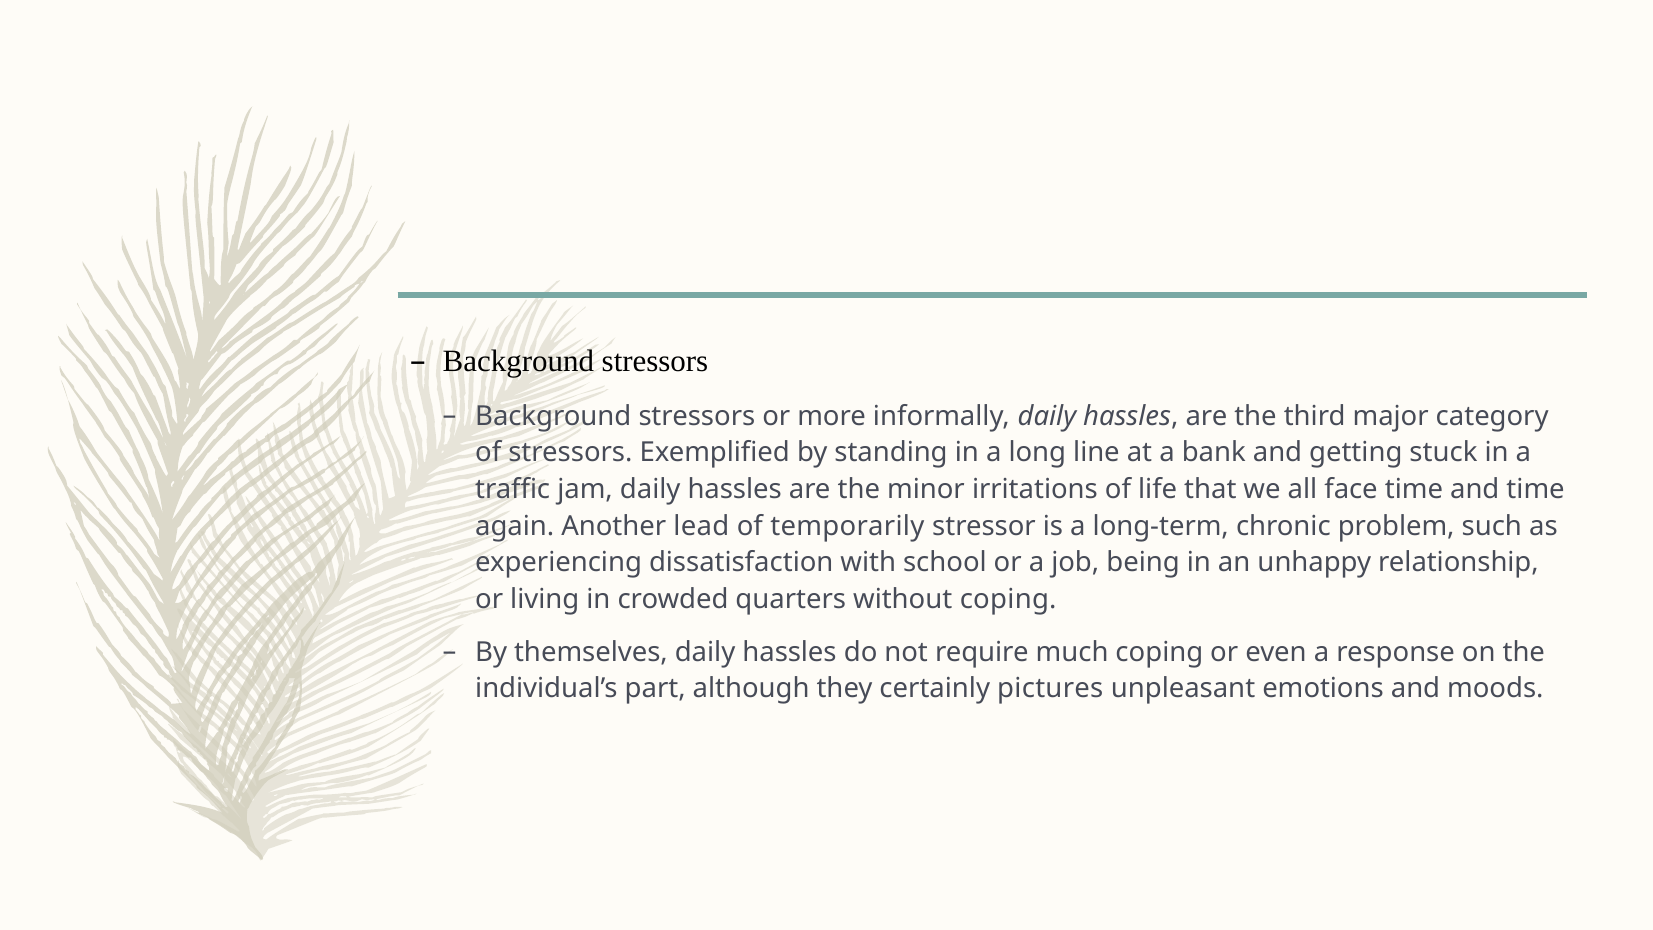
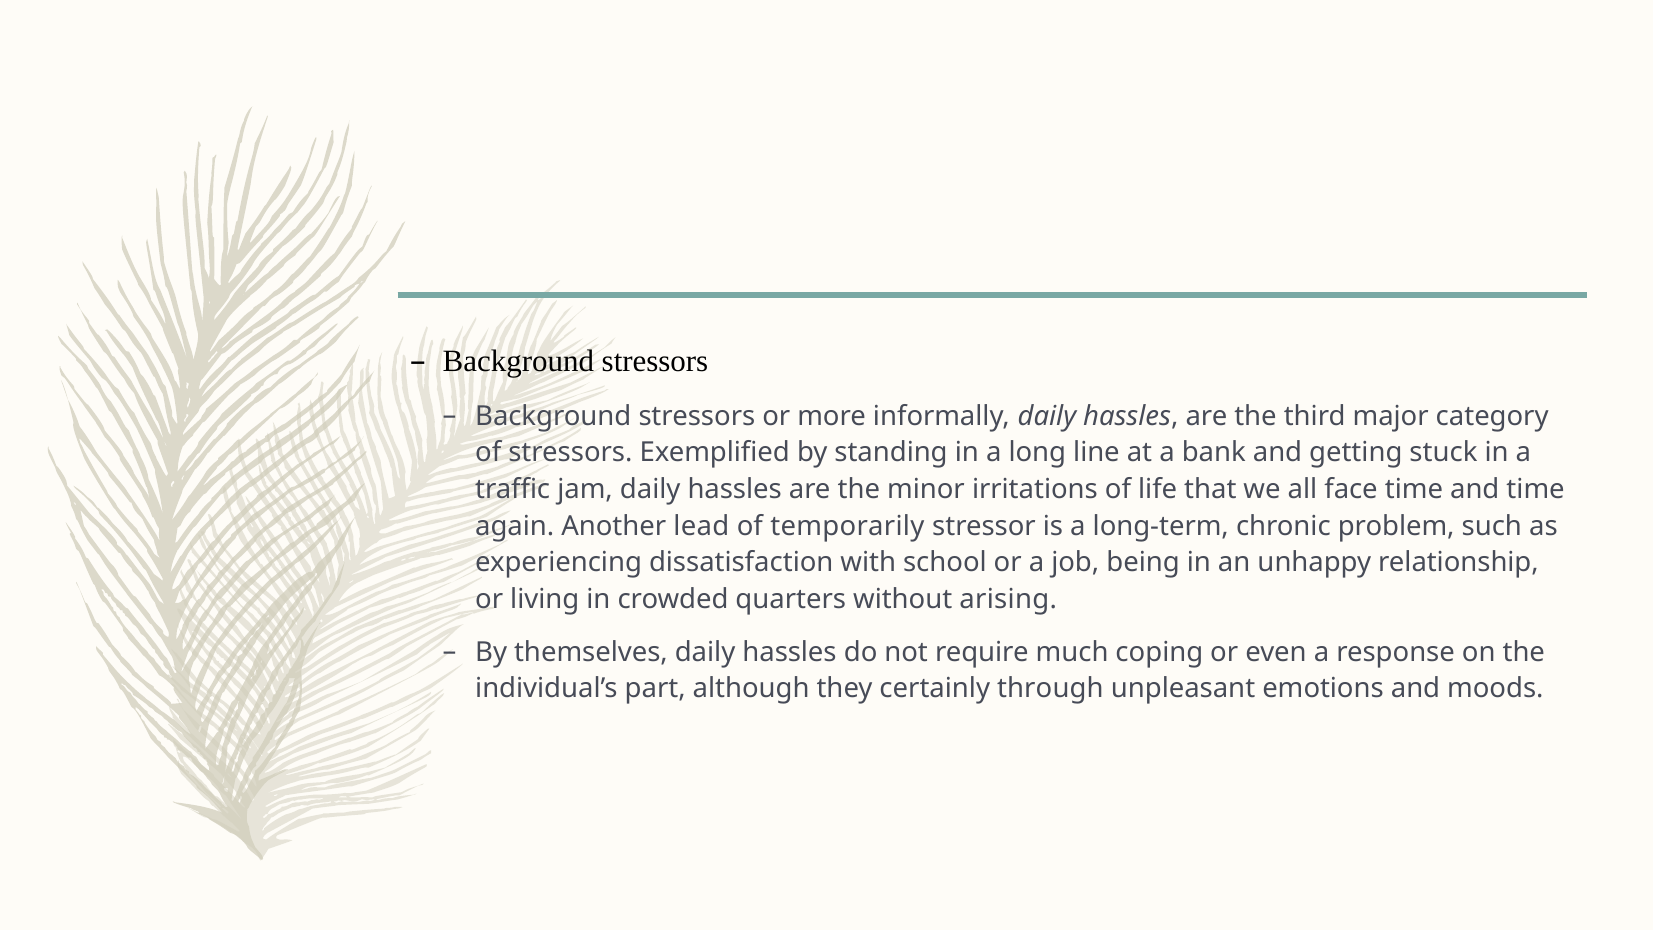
without coping: coping -> arising (1008, 599)
pictures: pictures -> through (1050, 689)
